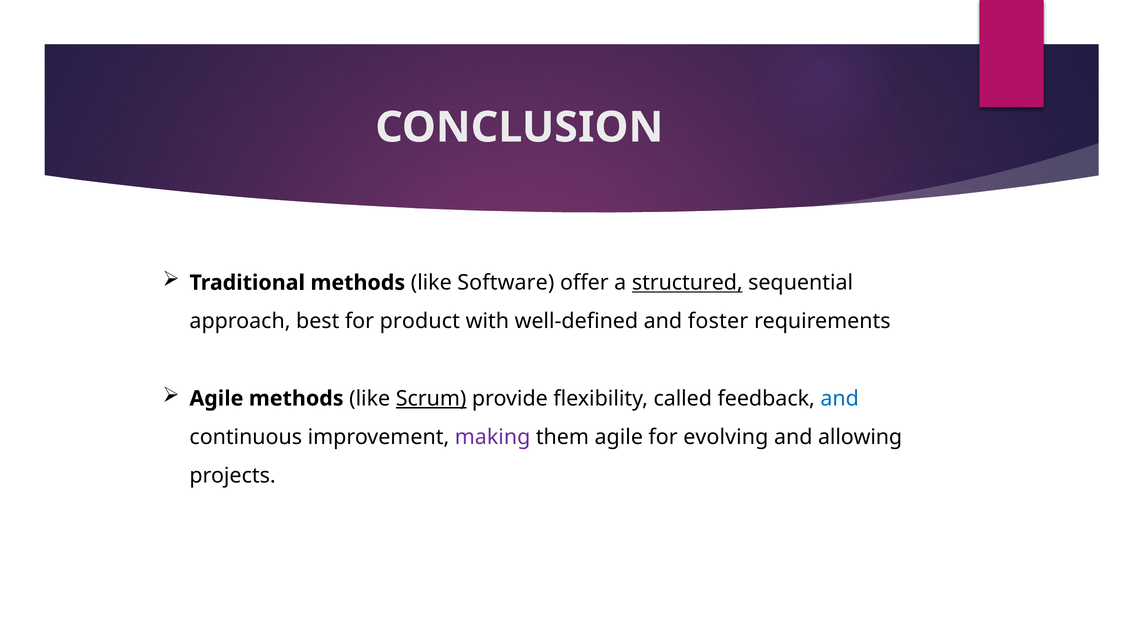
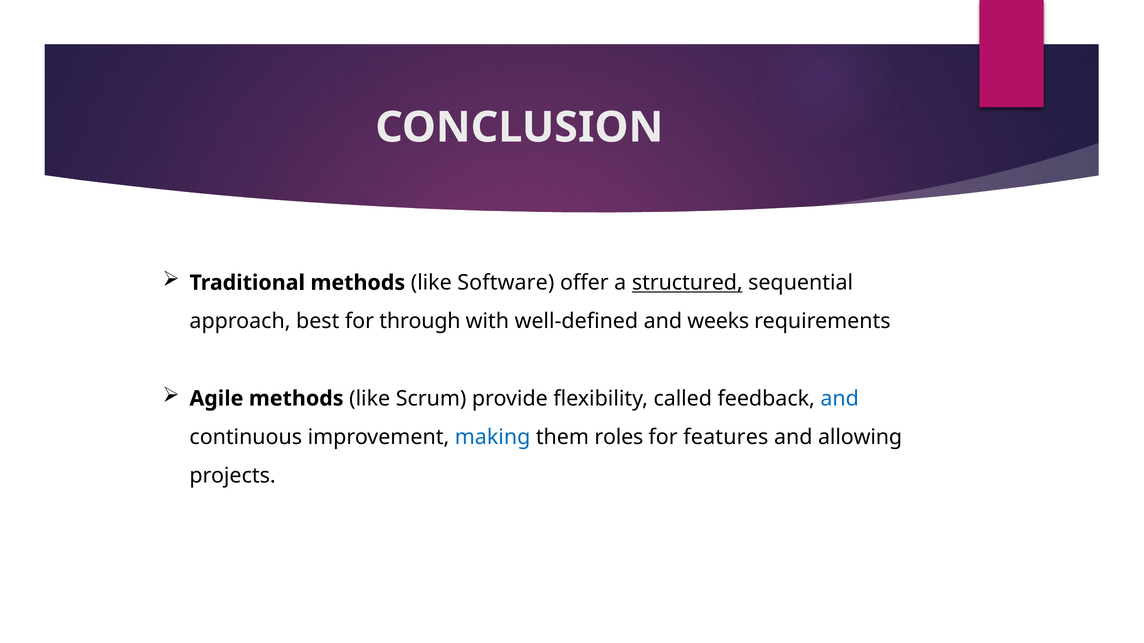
product: product -> through (420, 322)
foster: foster -> weeks (718, 322)
Scrum underline: present -> none (431, 399)
making colour: purple -> blue (493, 437)
them agile: agile -> roles (619, 437)
evolving: evolving -> features (726, 437)
